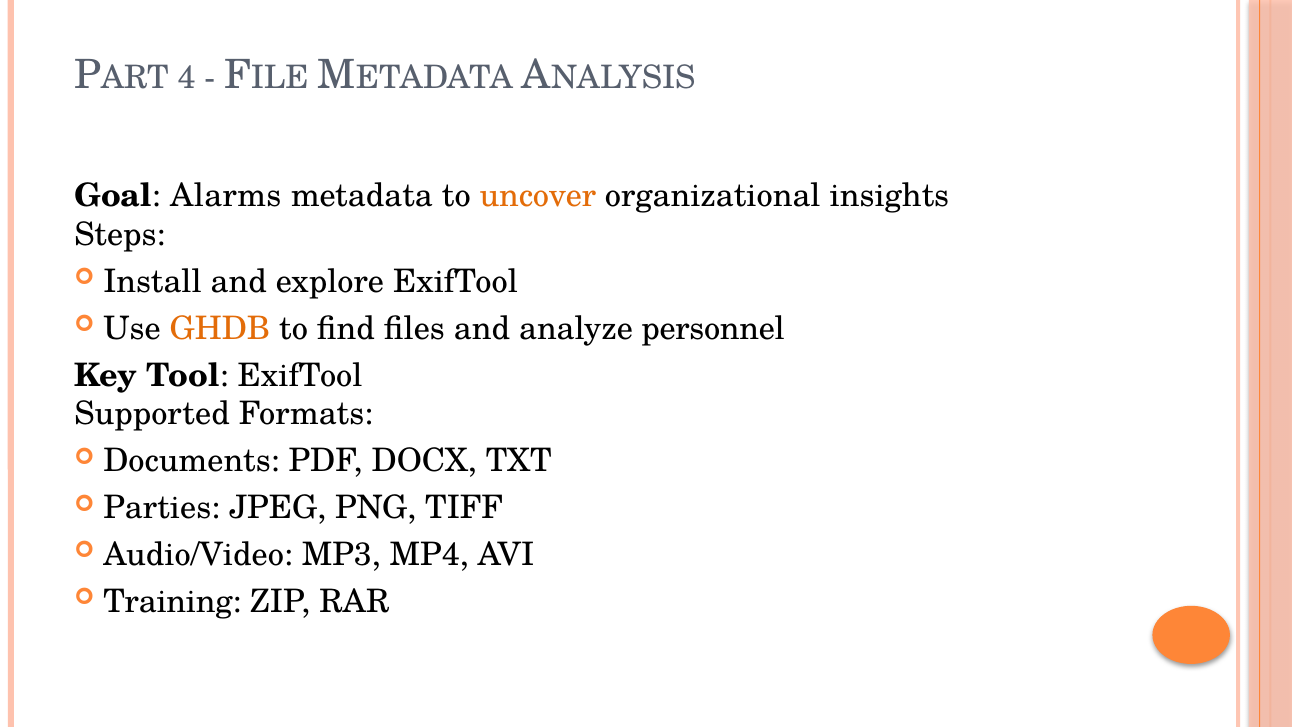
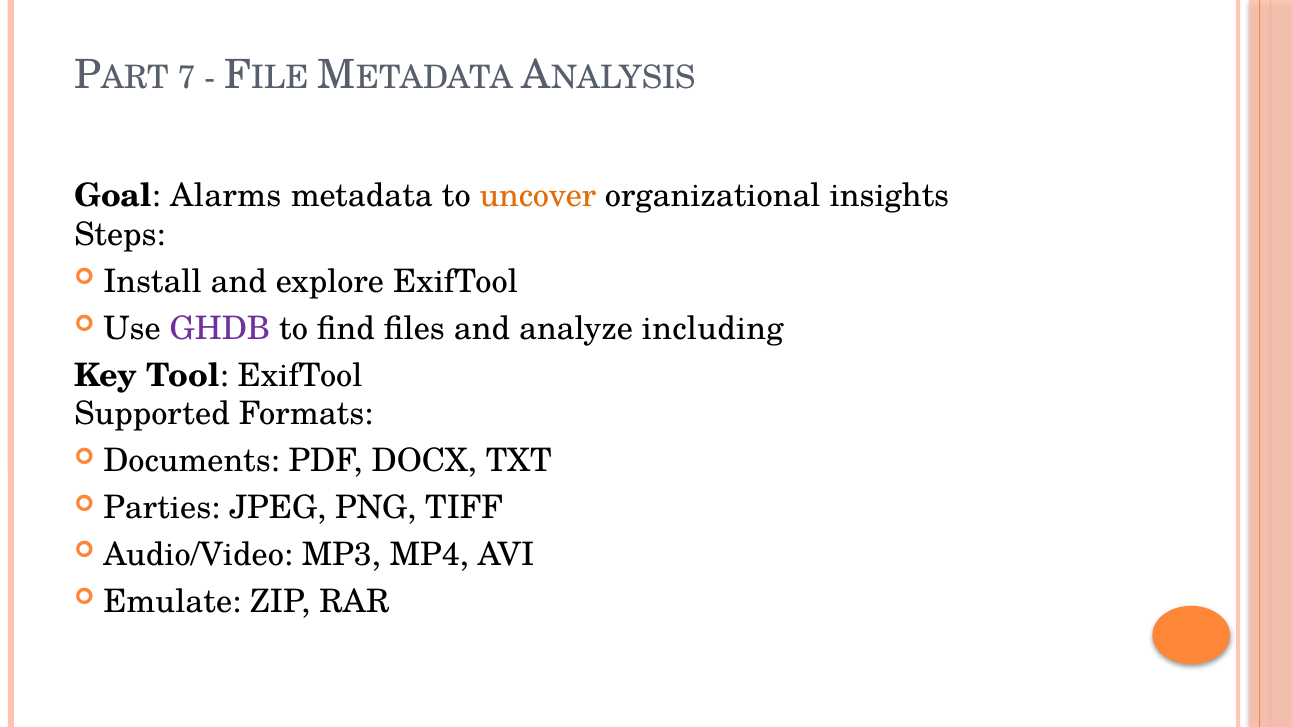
4: 4 -> 7 (187, 78)
GHDB colour: orange -> purple (220, 329)
personnel: personnel -> including (713, 329)
Training: Training -> Emulate (172, 602)
